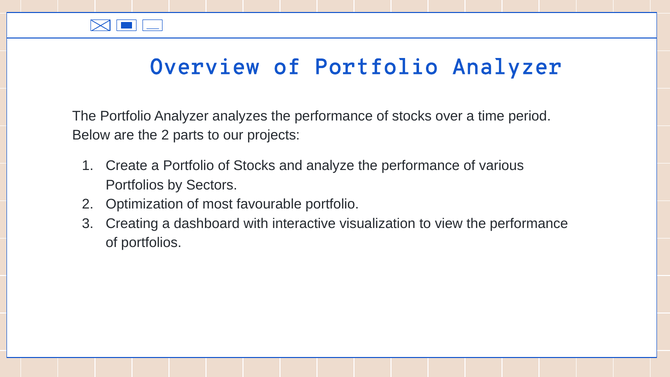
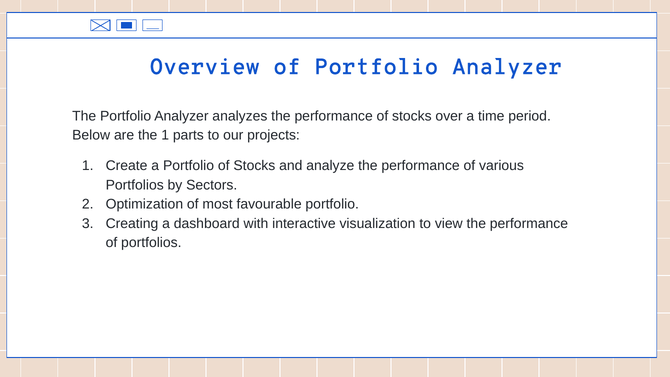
the 2: 2 -> 1 (165, 135)
